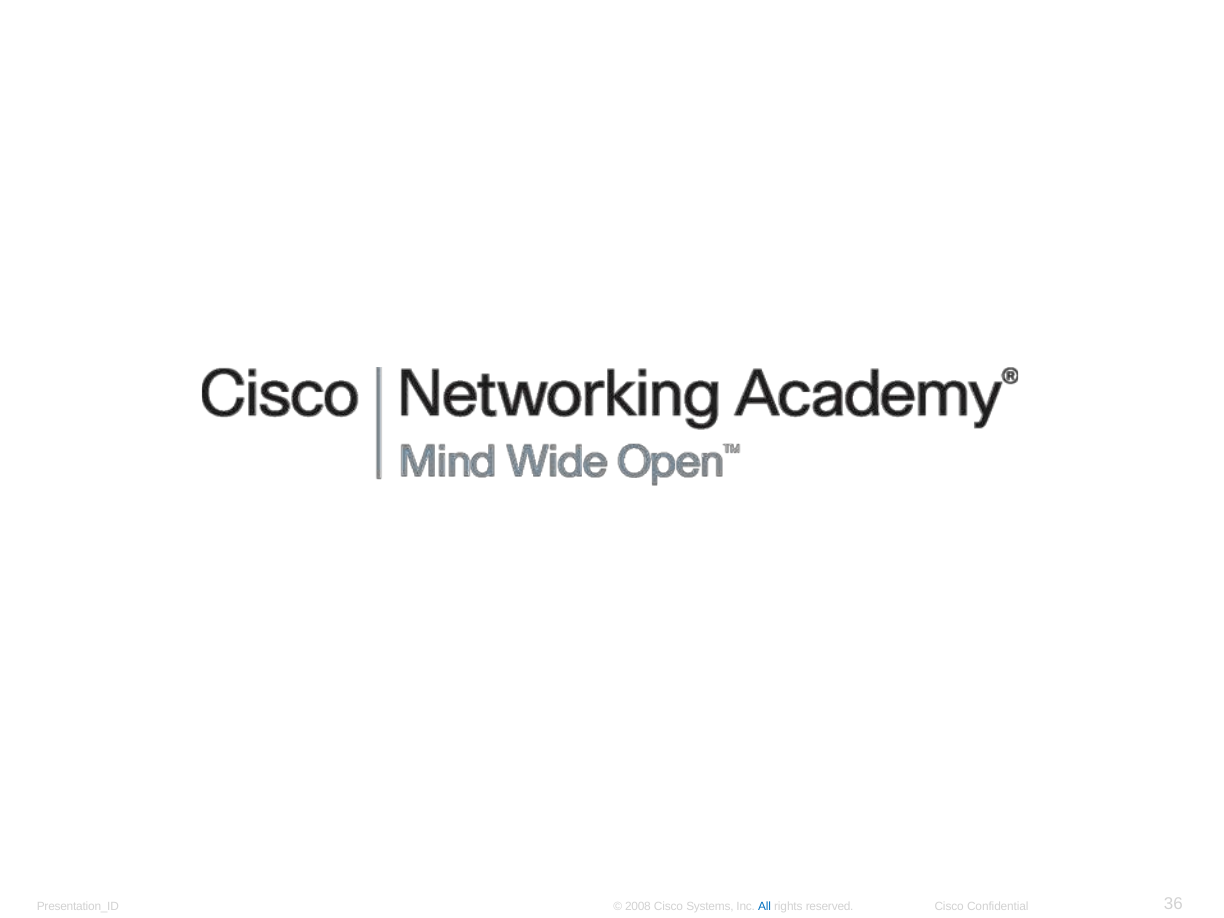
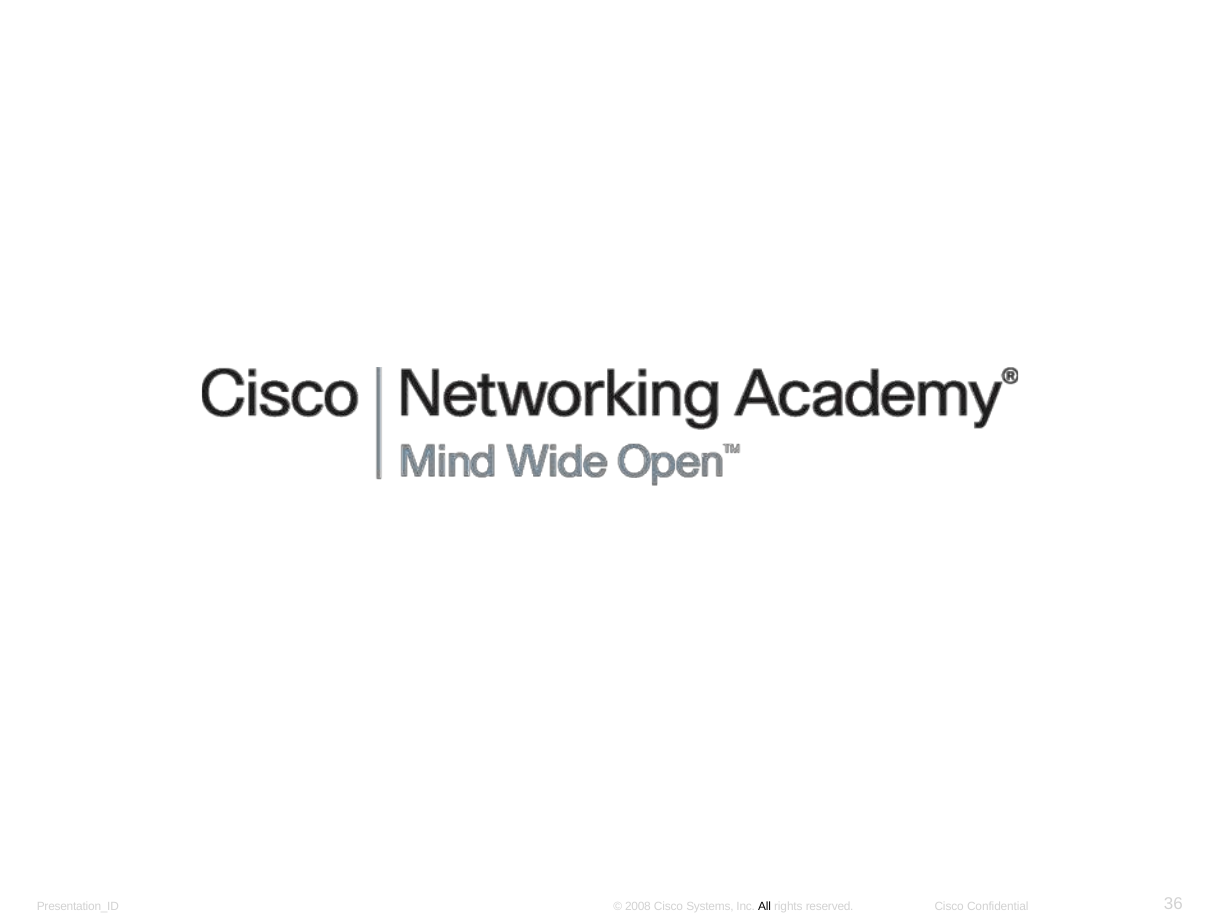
All colour: blue -> black (765, 907)
